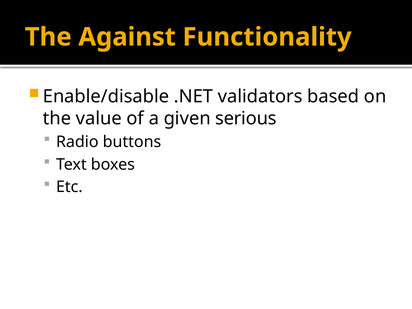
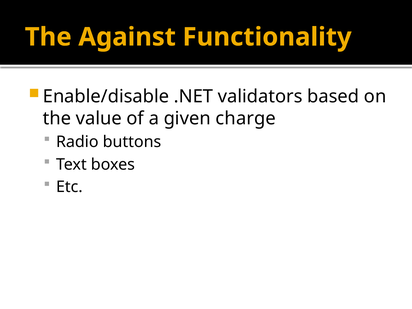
serious: serious -> charge (246, 118)
